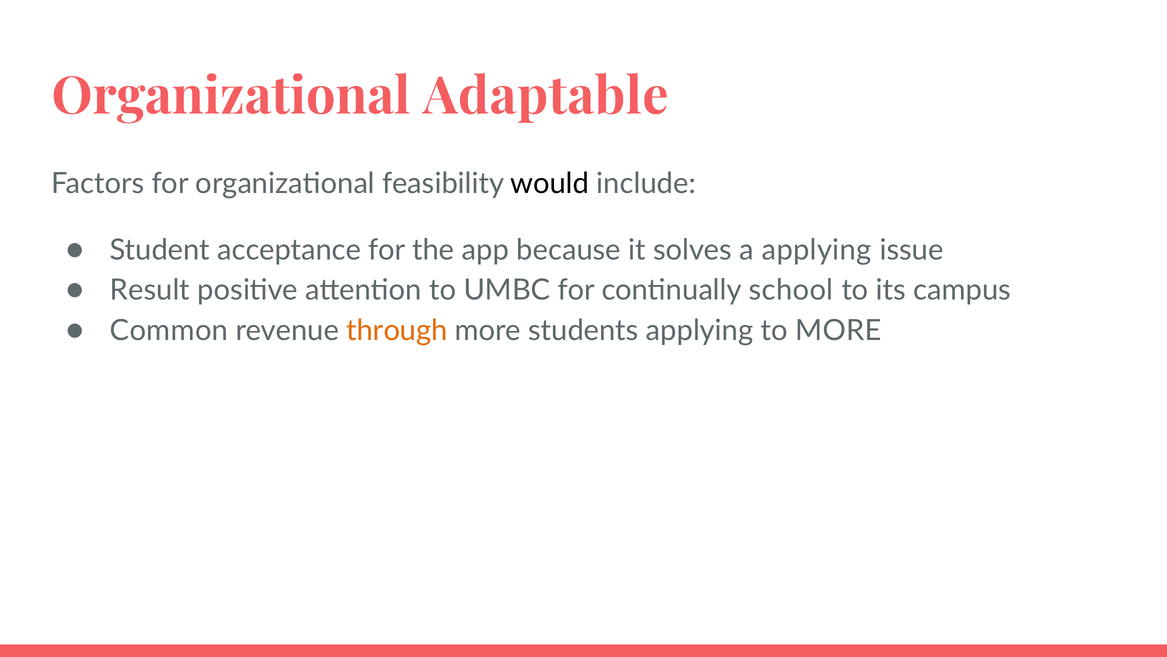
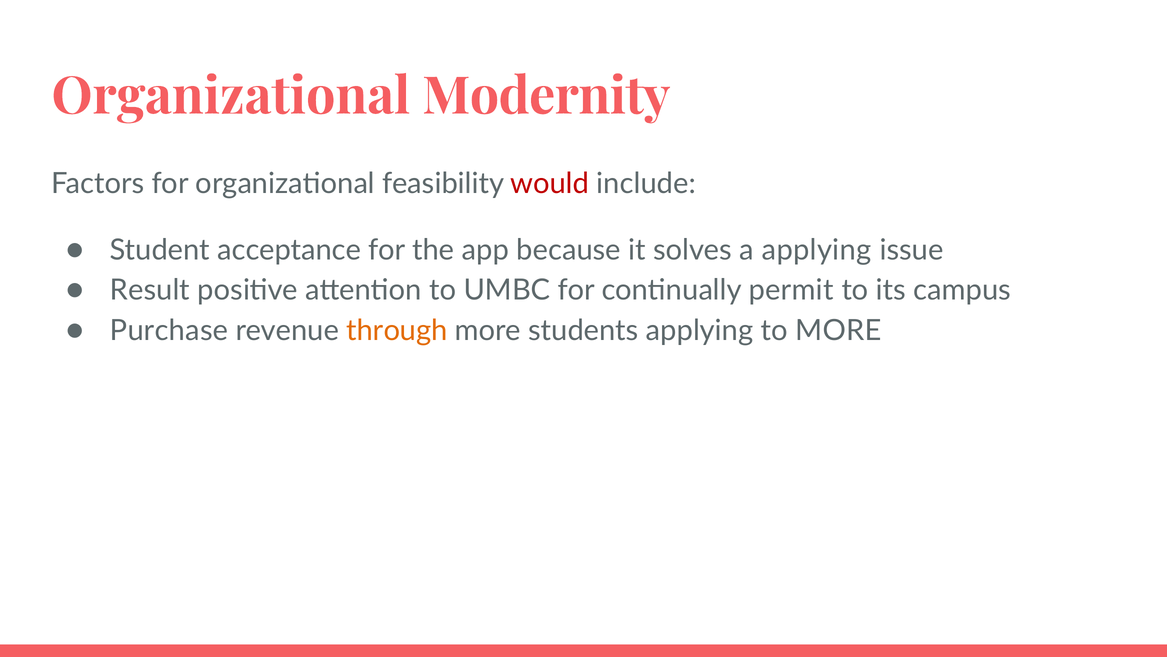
Adaptable: Adaptable -> Modernity (546, 96)
would colour: black -> red (550, 184)
school: school -> permit (791, 290)
Common: Common -> Purchase (169, 330)
